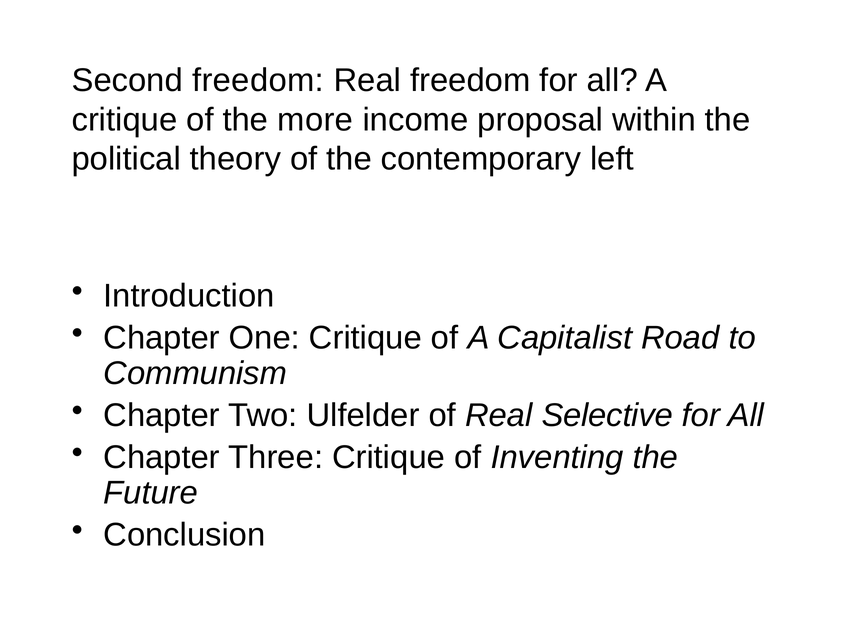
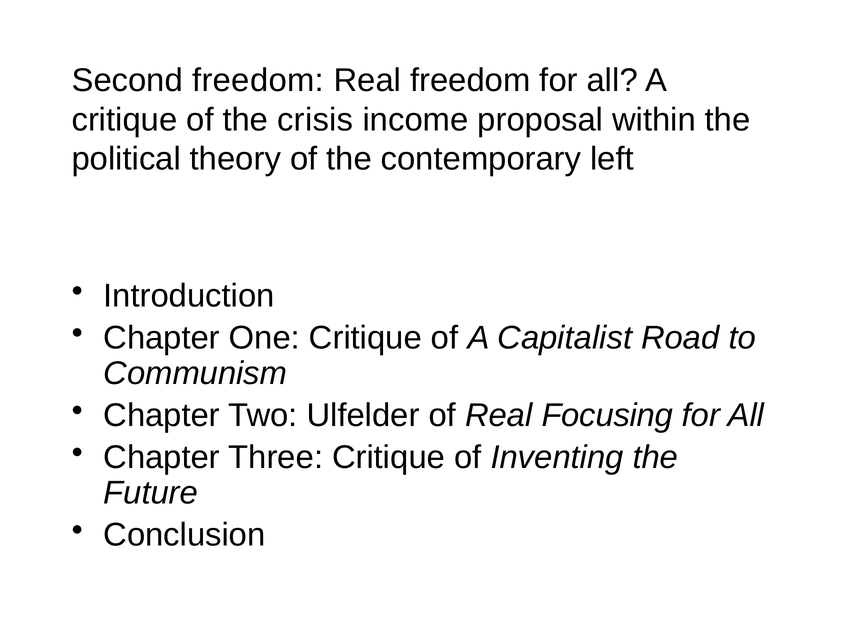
more: more -> crisis (315, 120)
Selective: Selective -> Focusing (607, 416)
